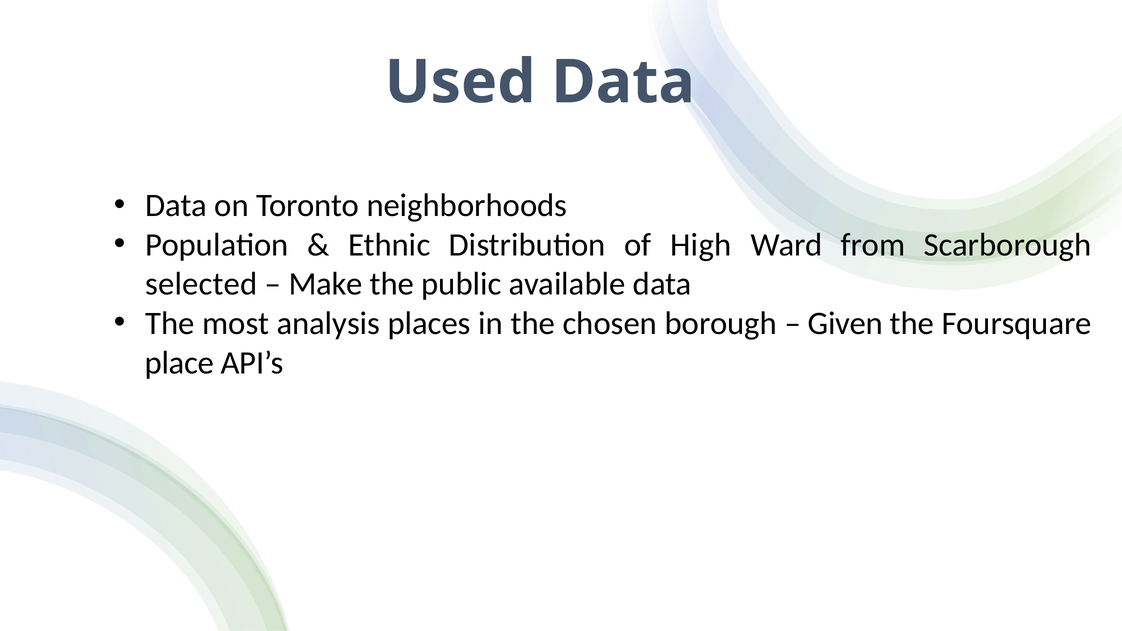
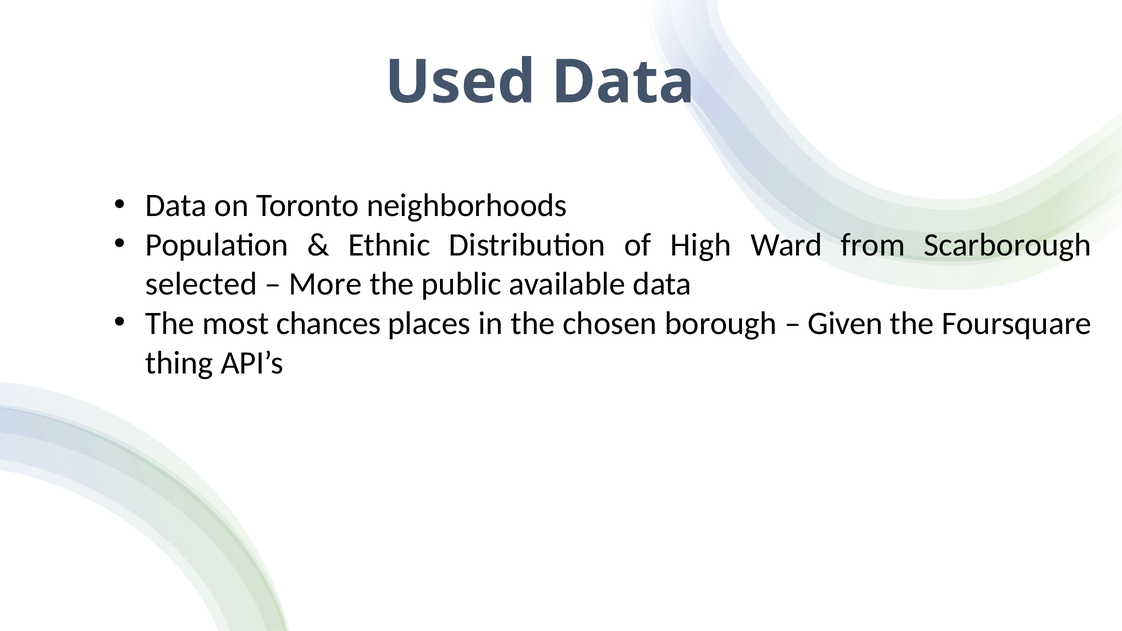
Make: Make -> More (325, 284)
analysis: analysis -> chances (328, 324)
place: place -> thing (179, 363)
